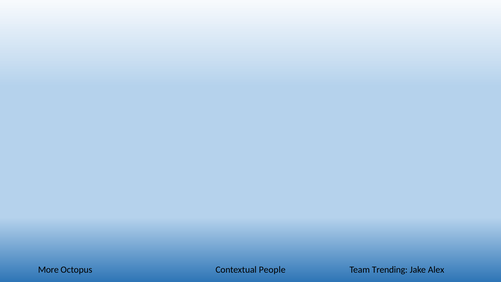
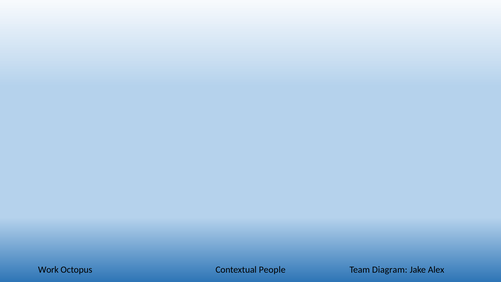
More: More -> Work (48, 270)
Trending: Trending -> Diagram (390, 270)
